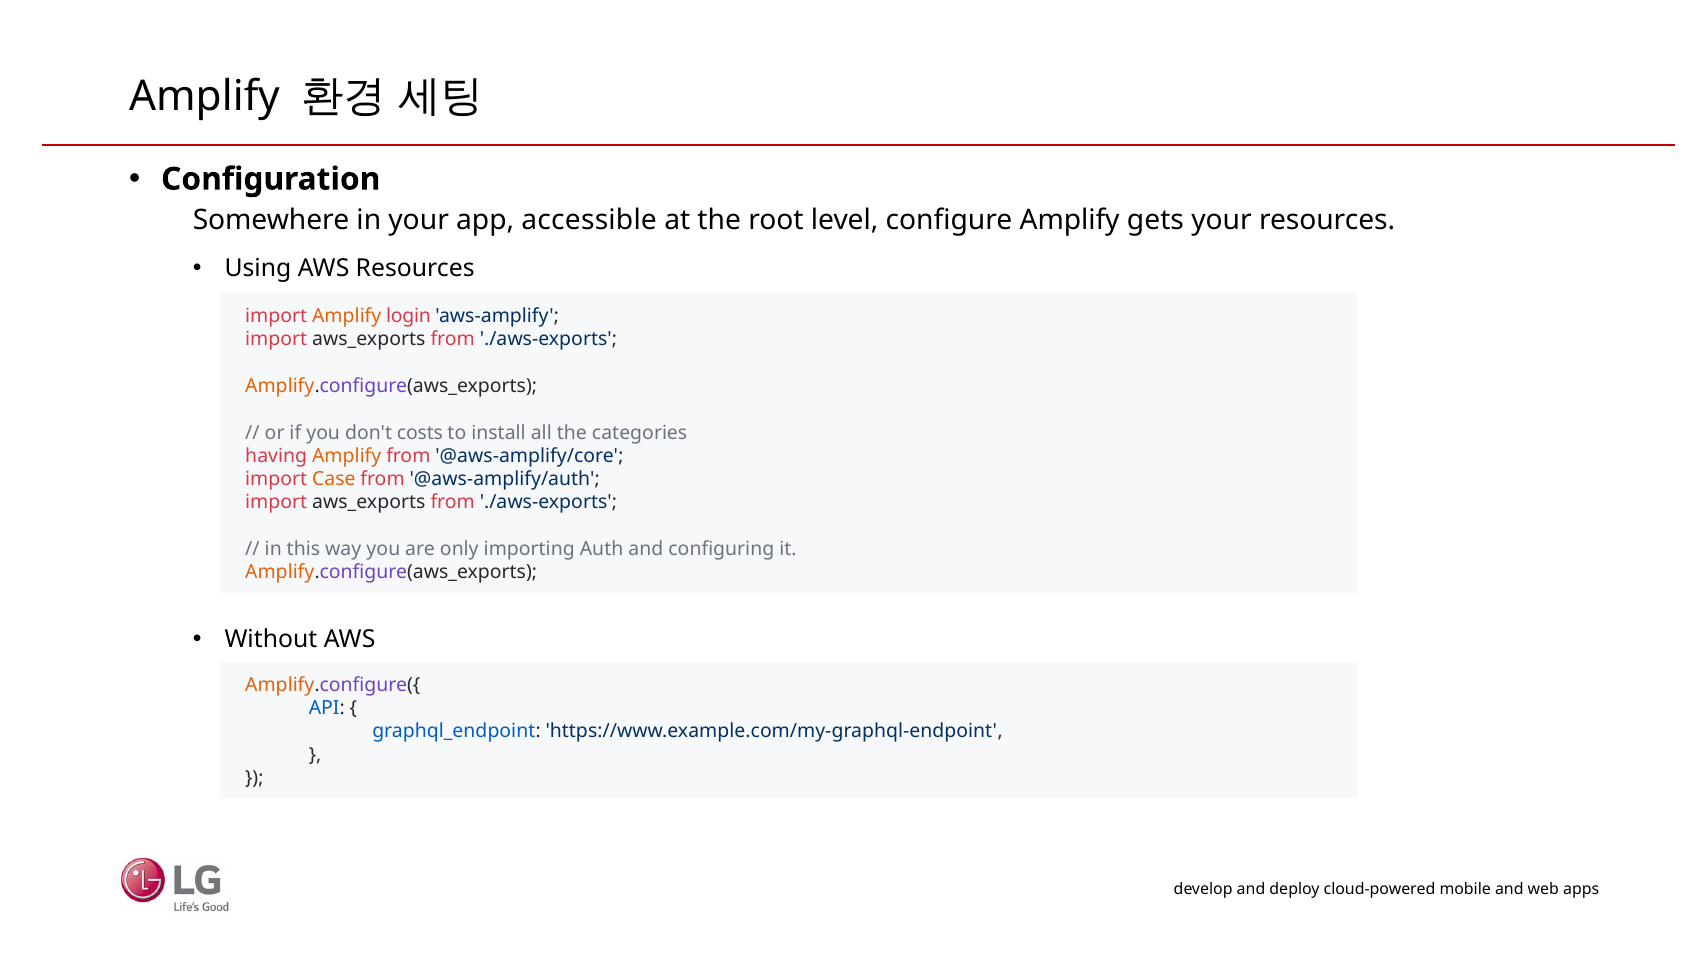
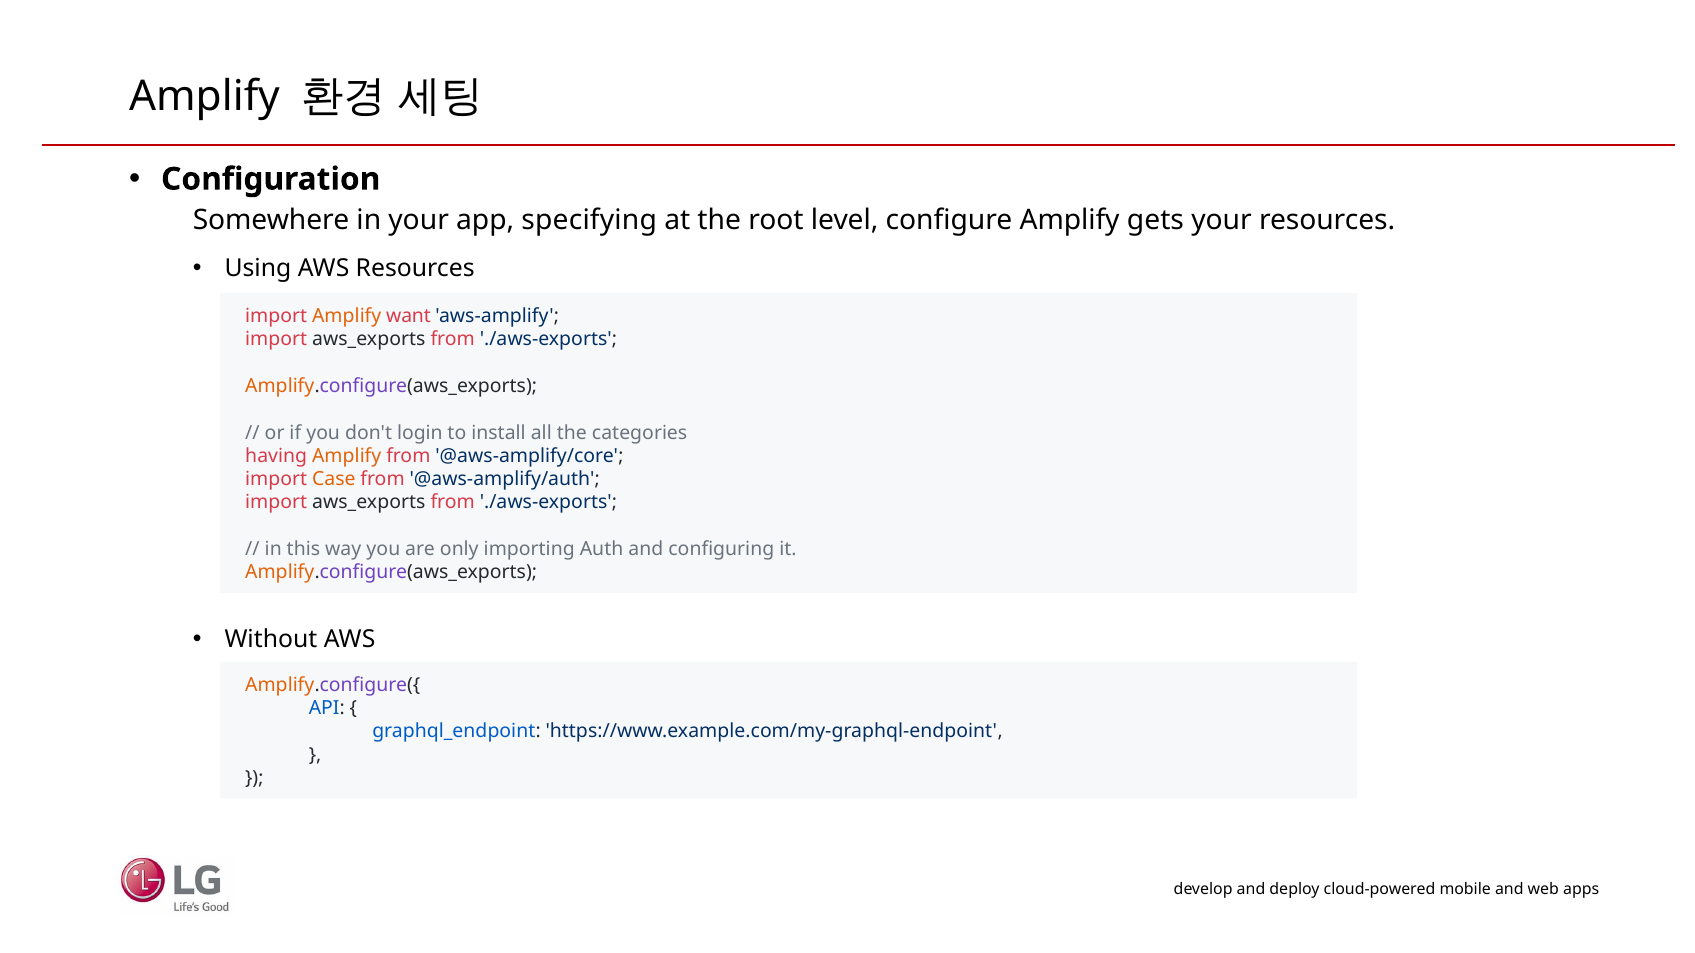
accessible: accessible -> specifying (589, 220)
login: login -> want (408, 316)
costs: costs -> login (420, 433)
